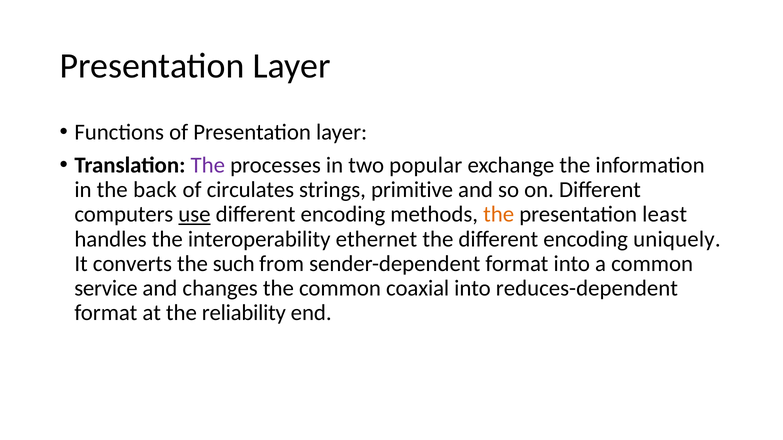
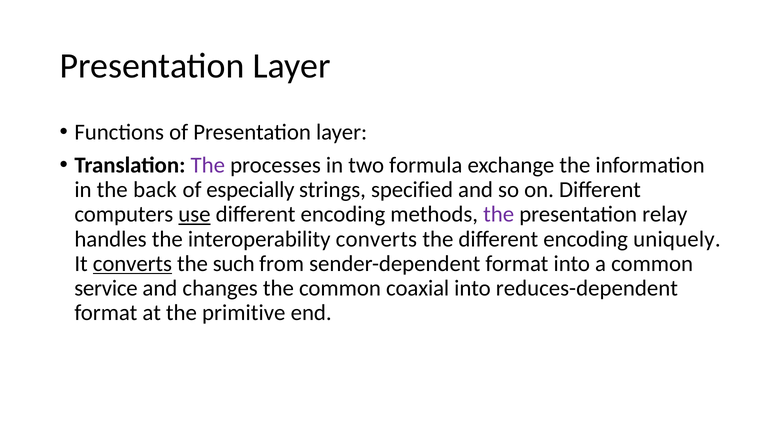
popular: popular -> formula (426, 165)
circulates: circulates -> especially (250, 190)
primitive: primitive -> specified (412, 190)
the colour: orange -> purple (499, 215)
least: least -> relay (665, 215)
interoperability ethernet: ethernet -> converts (376, 239)
converts underline: none -> present (132, 264)
reliability: reliability -> primitive (244, 313)
